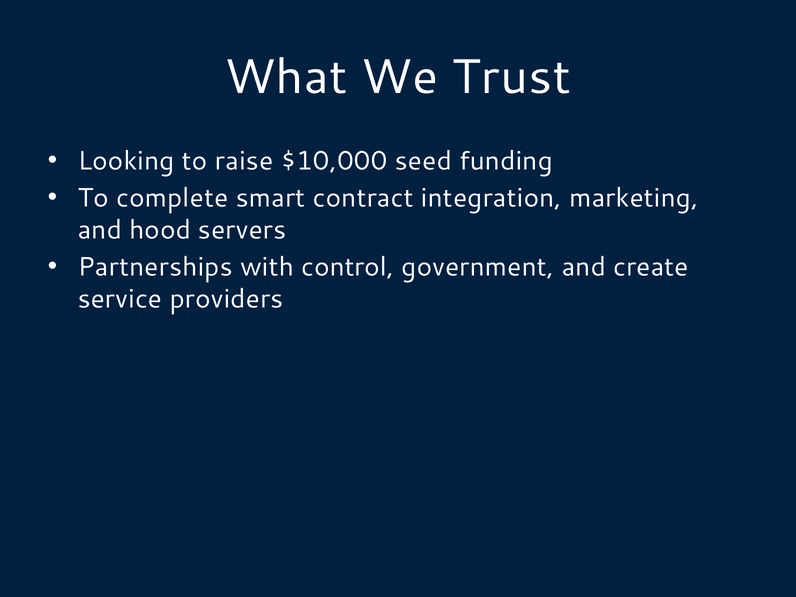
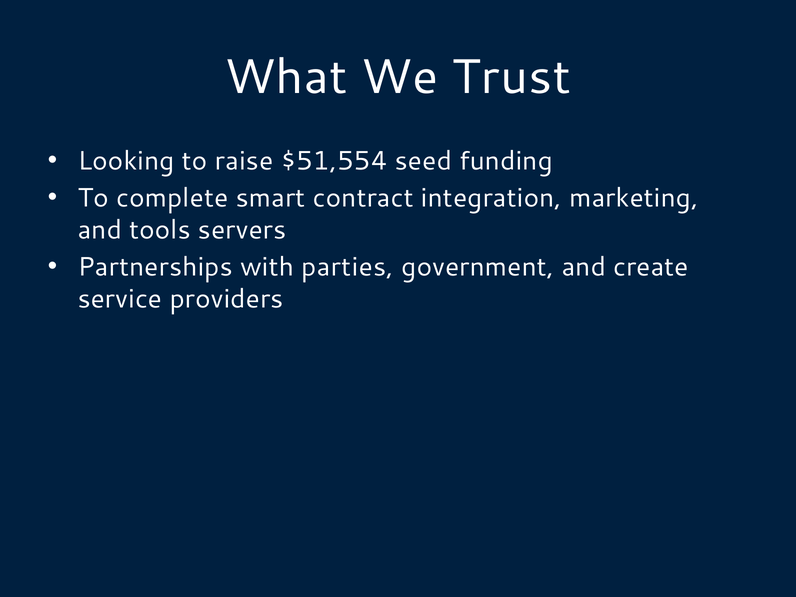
$10,000: $10,000 -> $51,554 (334, 161)
hood: hood -> tools (160, 230)
control: control -> parties (348, 267)
